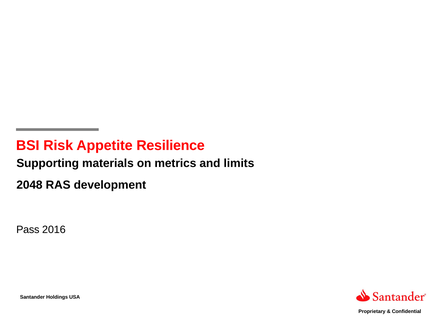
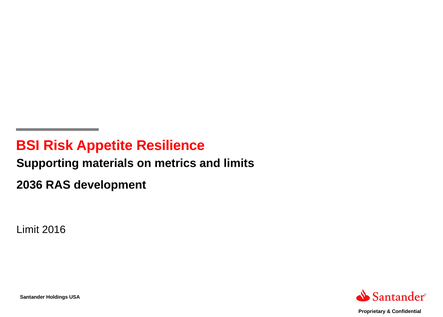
2048: 2048 -> 2036 (29, 184)
Pass: Pass -> Limit (28, 229)
